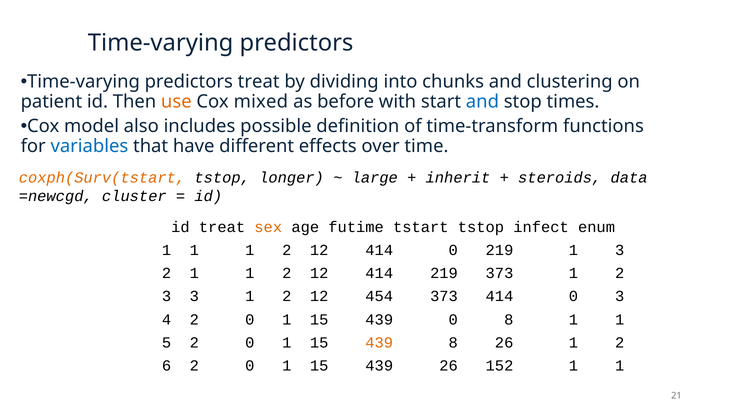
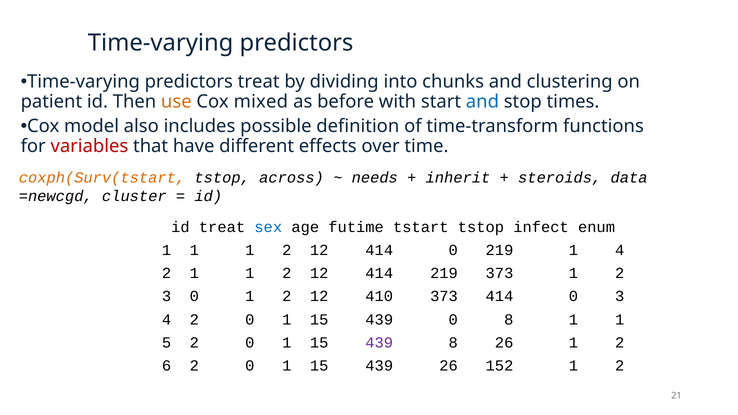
variables colour: blue -> red (89, 146)
longer: longer -> across (292, 178)
large: large -> needs (375, 178)
sex colour: orange -> blue (268, 227)
1 3: 3 -> 4 (620, 250)
3 3: 3 -> 0 (194, 296)
454: 454 -> 410 (379, 296)
439 colour: orange -> purple (379, 343)
152 1 1: 1 -> 2 (620, 366)
